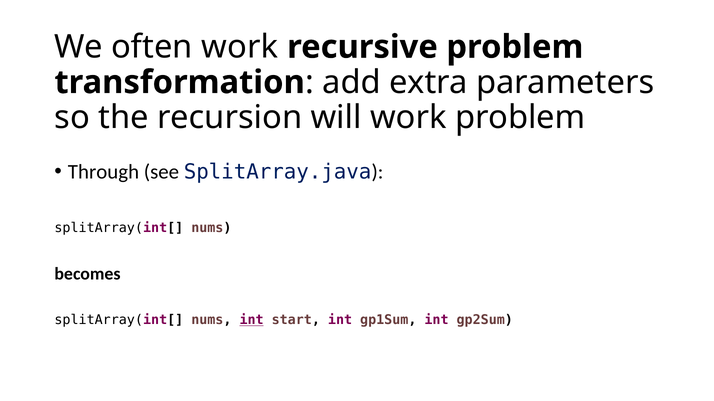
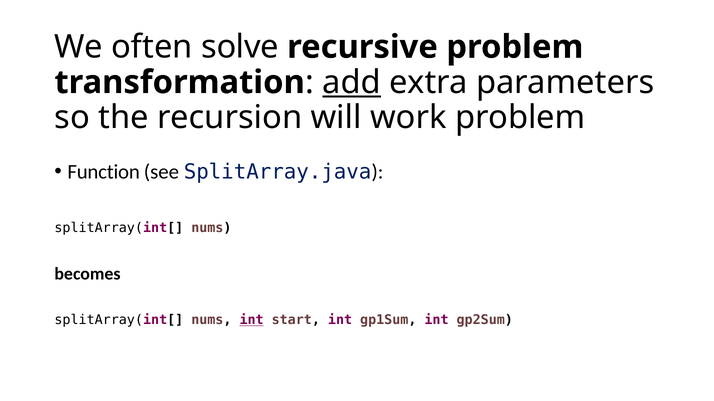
often work: work -> solve (240, 47)
add underline: none -> present (352, 82)
Through: Through -> Function (104, 172)
